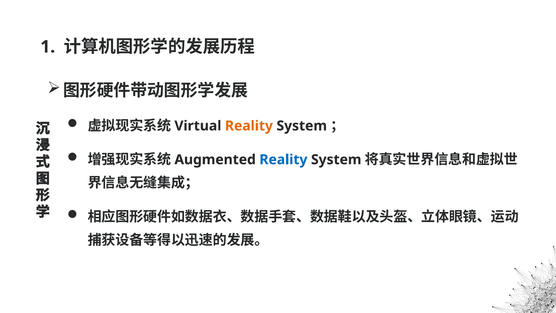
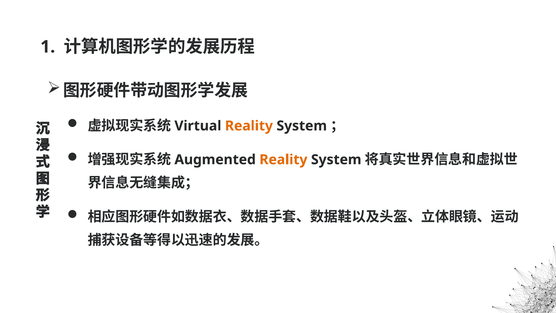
Reality colour: blue -> orange (283, 160)
